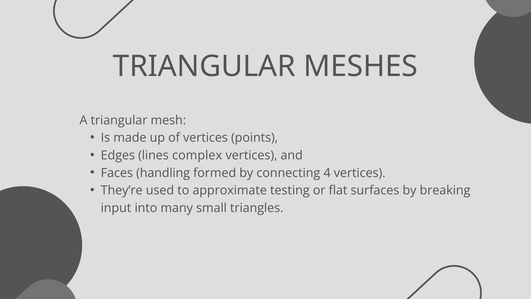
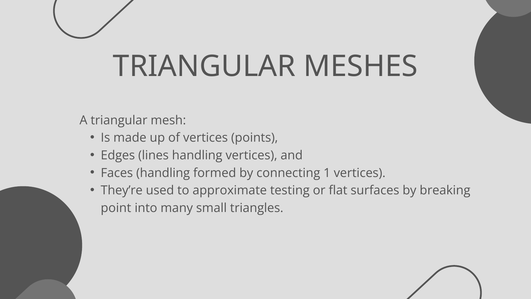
lines complex: complex -> handling (197, 155)
4: 4 -> 1 (327, 173)
input: input -> point (116, 208)
